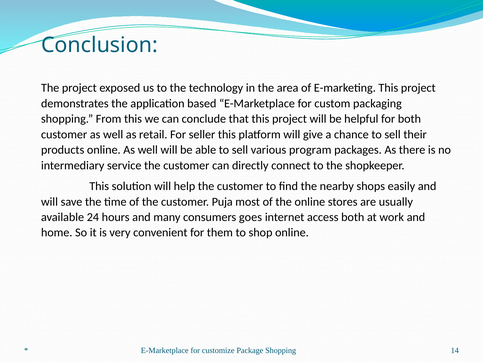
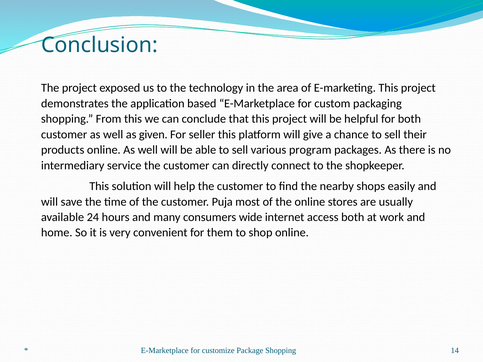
retail: retail -> given (153, 134)
goes: goes -> wide (251, 217)
